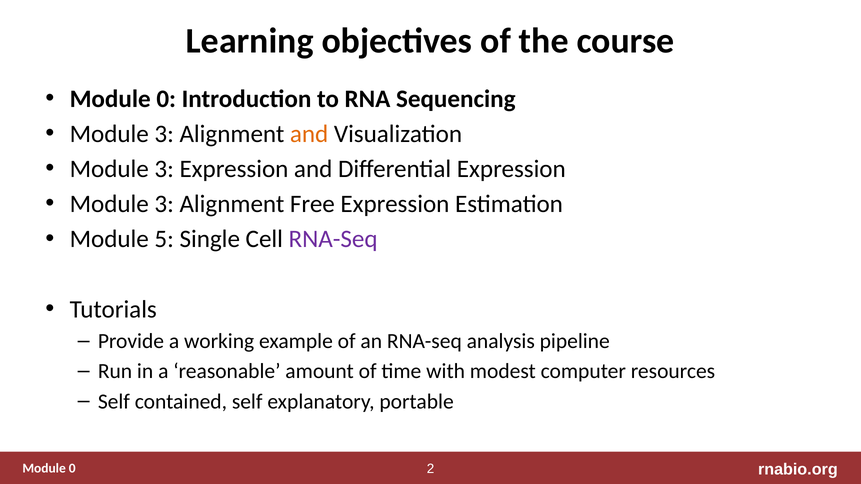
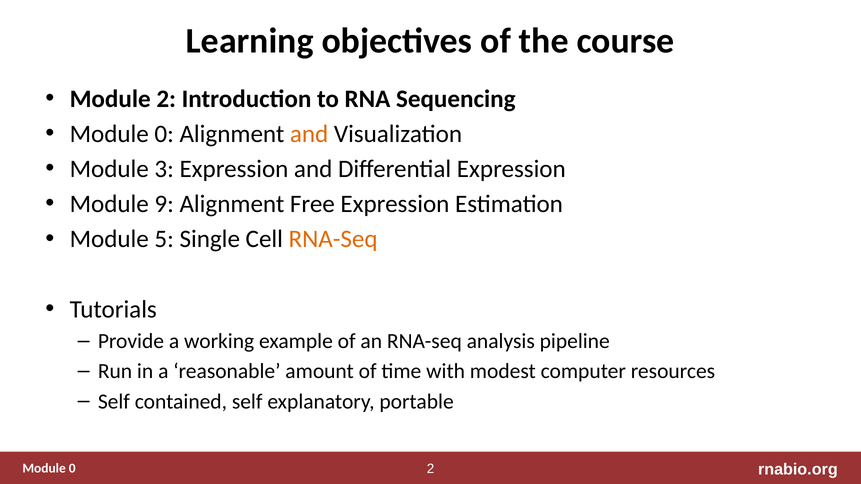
0: 0 -> 2 (166, 99)
3: 3 -> 0 (164, 134)
3: 3 -> 9 (164, 204)
RNA-Seq colour: purple -> orange (333, 239)
